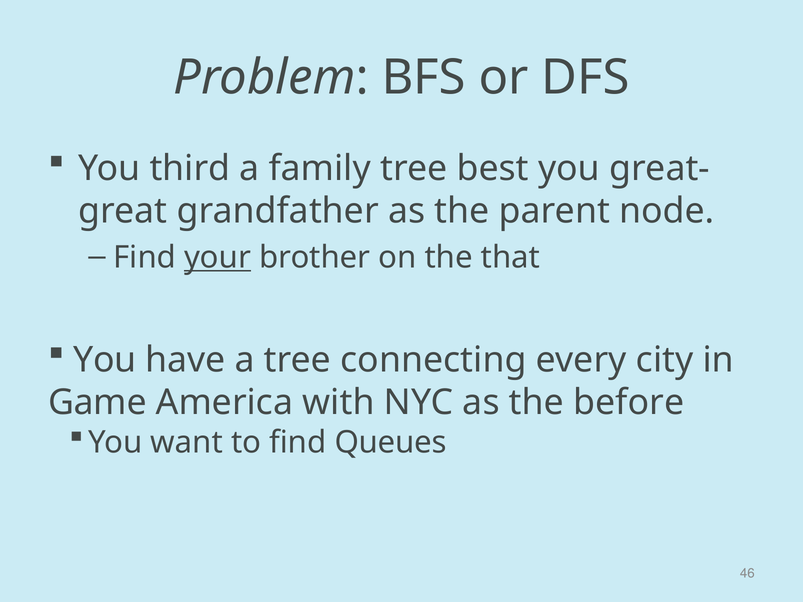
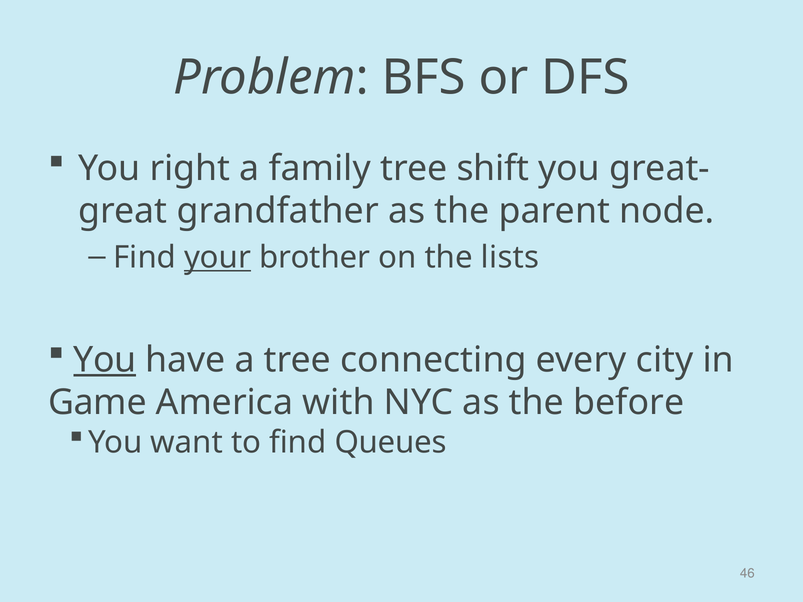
third: third -> right (190, 168)
best: best -> shift (493, 168)
that: that -> lists (510, 257)
You underline: none -> present (105, 360)
